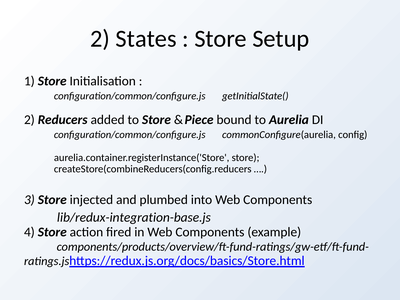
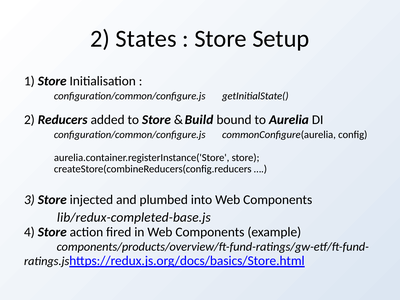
Piece: Piece -> Build (199, 120)
lib/redux-integration-base.js: lib/redux-integration-base.js -> lib/redux-completed-base.js (134, 217)
